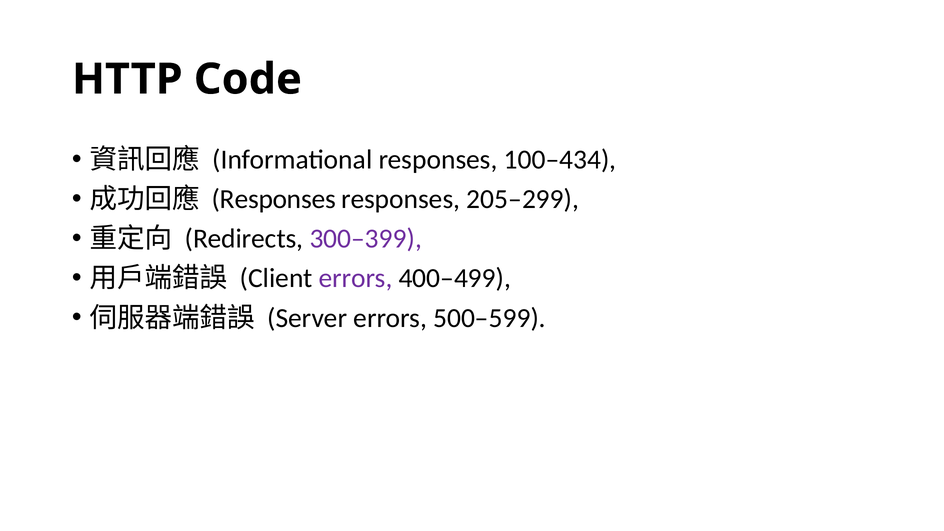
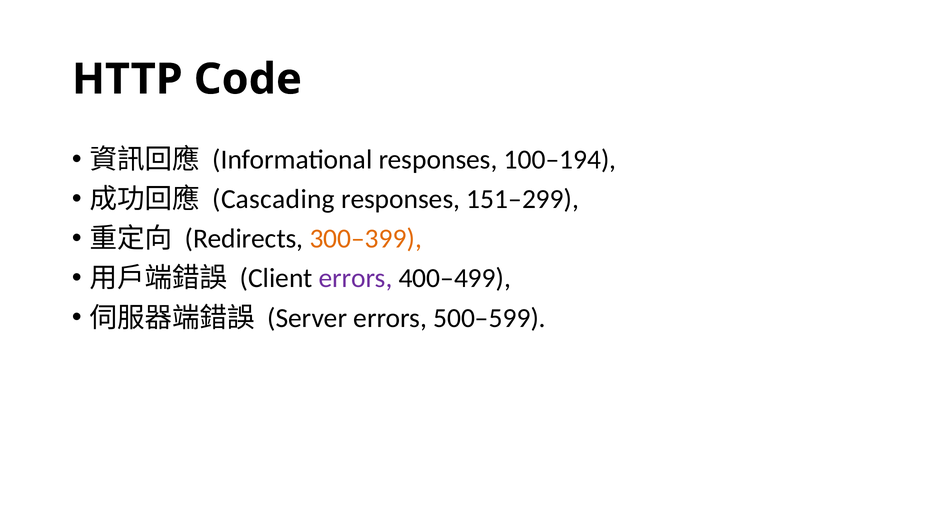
100–434: 100–434 -> 100–194 (560, 160)
Responses: Responses -> Cascading (274, 199)
205–299: 205–299 -> 151–299 (523, 199)
300–399 colour: purple -> orange (366, 239)
